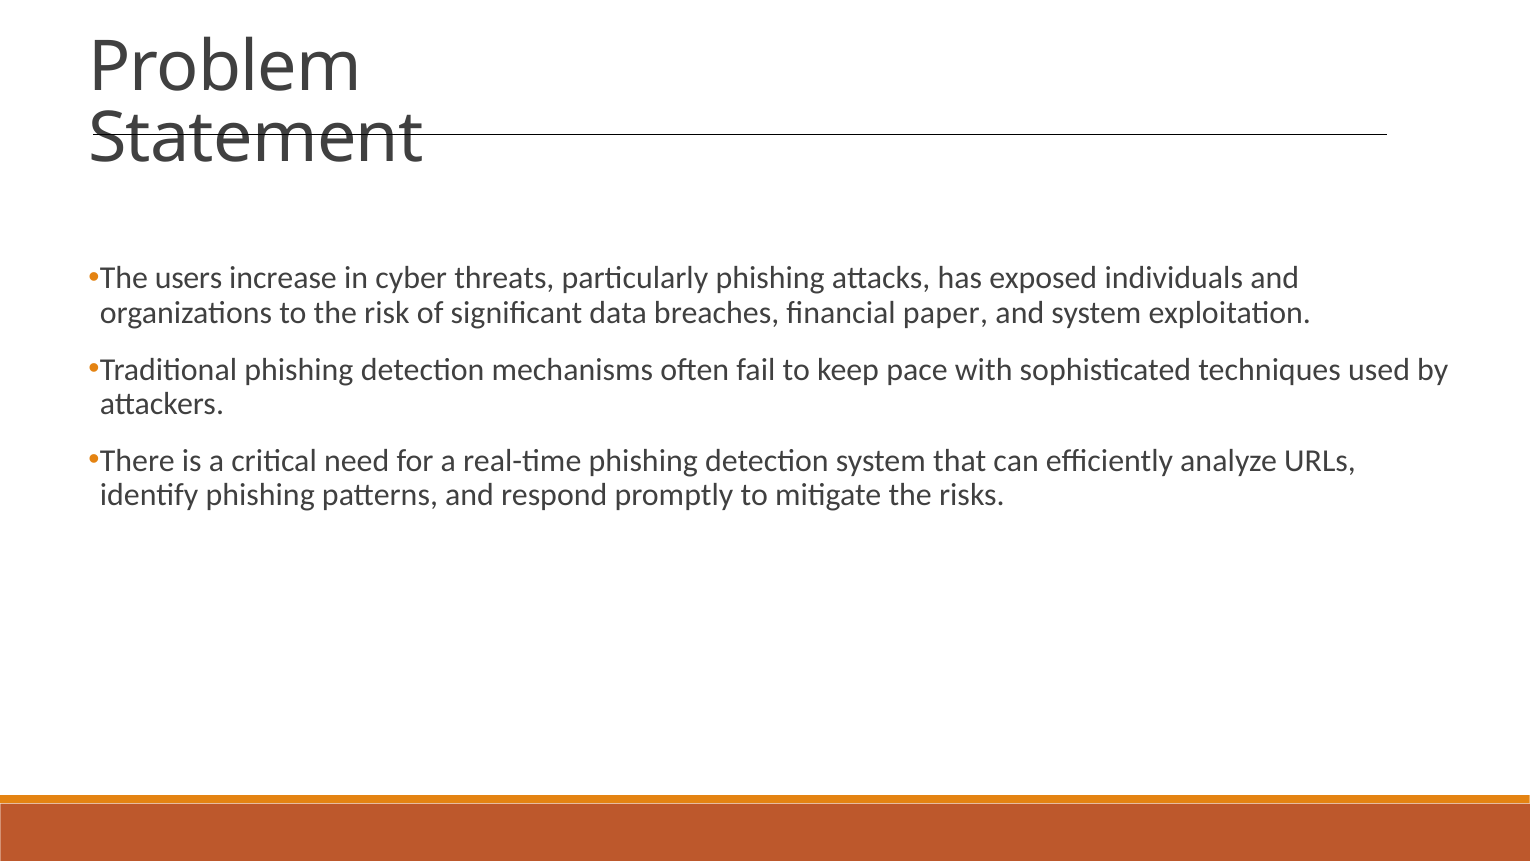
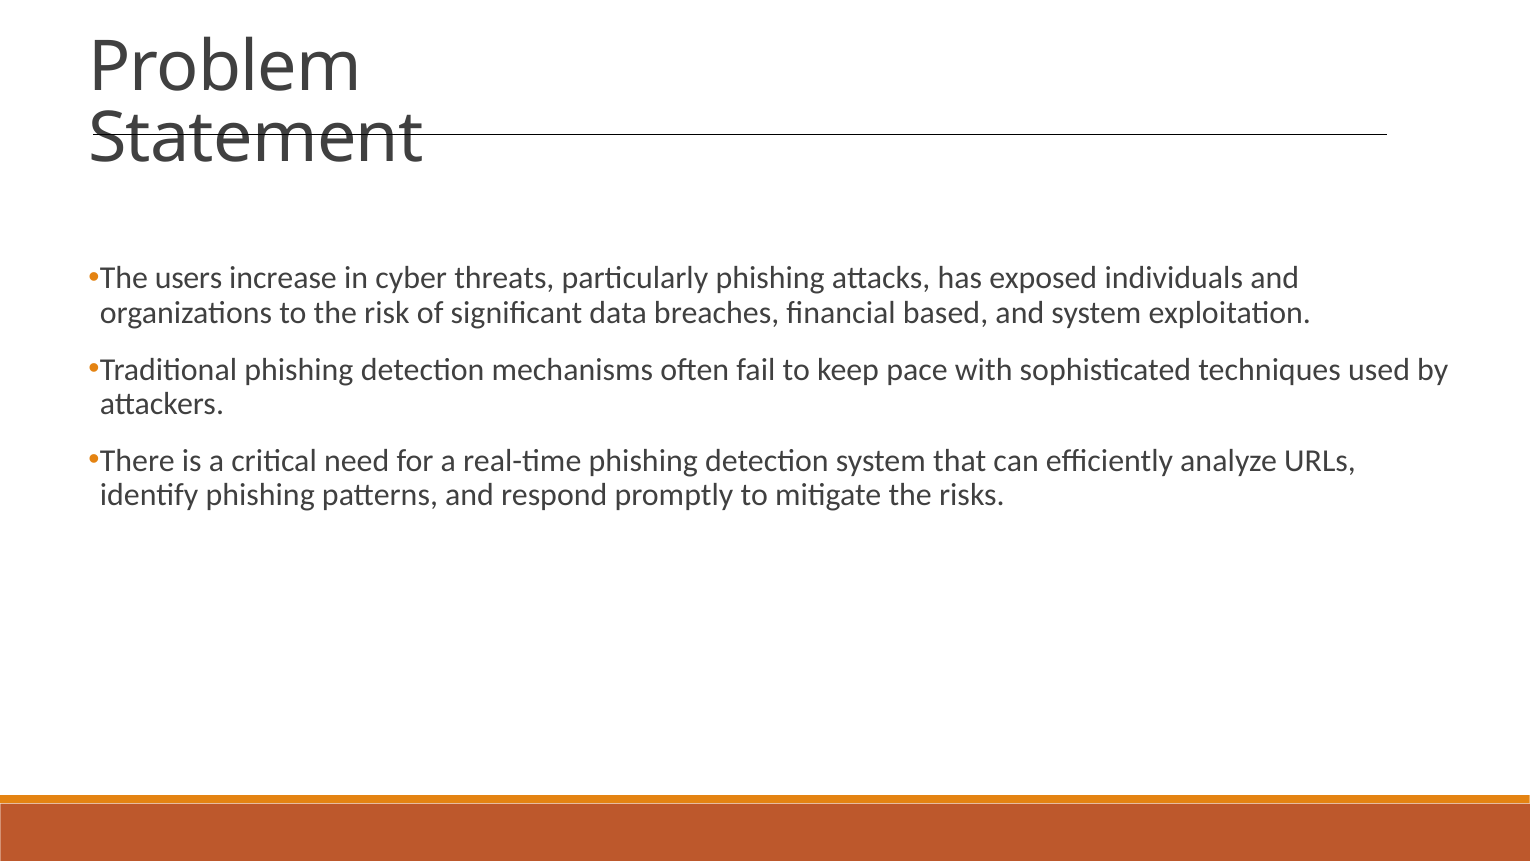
paper: paper -> based (946, 313)
